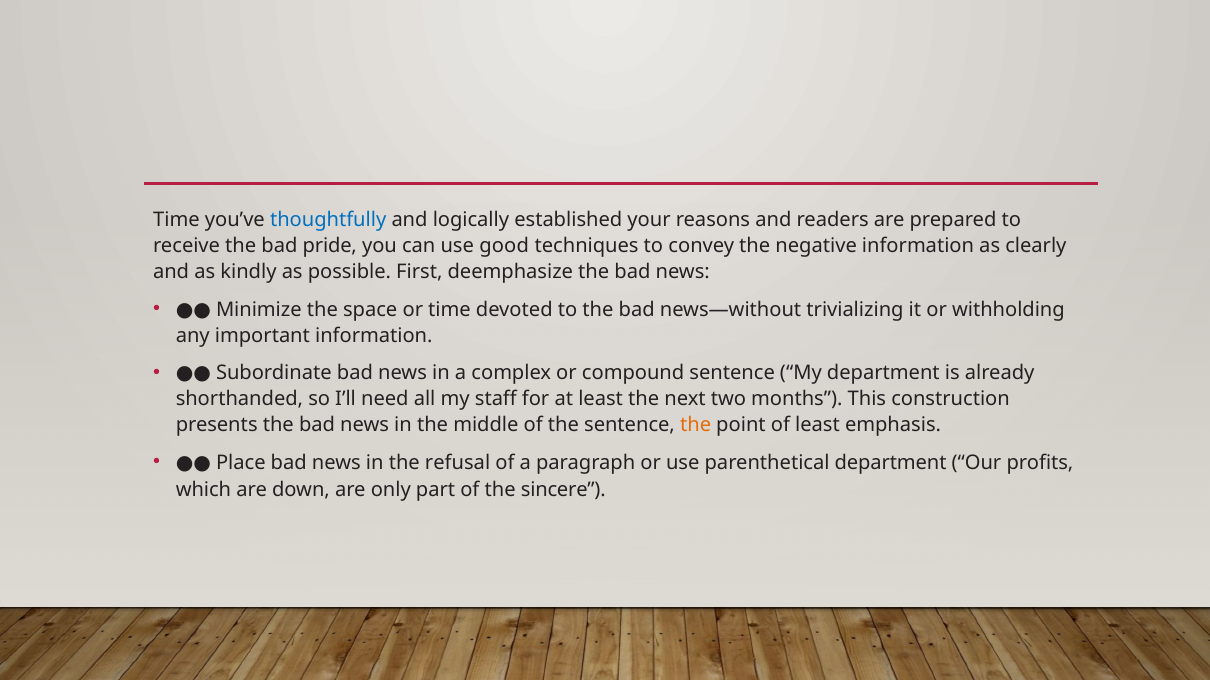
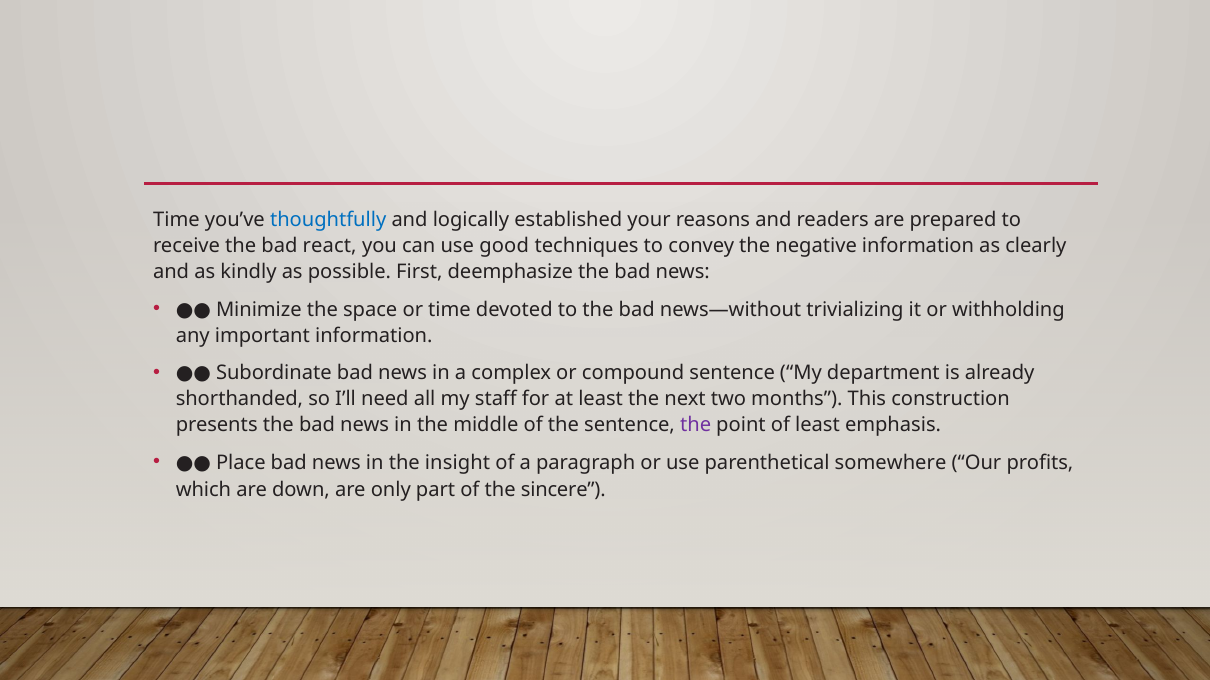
pride: pride -> react (330, 246)
the colour: orange -> purple (696, 425)
refusal: refusal -> insight (458, 463)
parenthetical department: department -> somewhere (891, 463)
